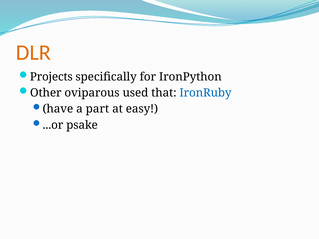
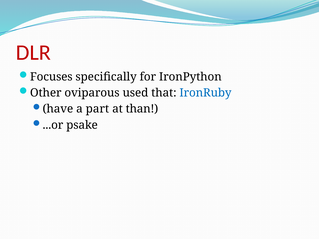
DLR colour: orange -> red (33, 53)
Projects: Projects -> Focuses (51, 77)
easy: easy -> than (142, 109)
